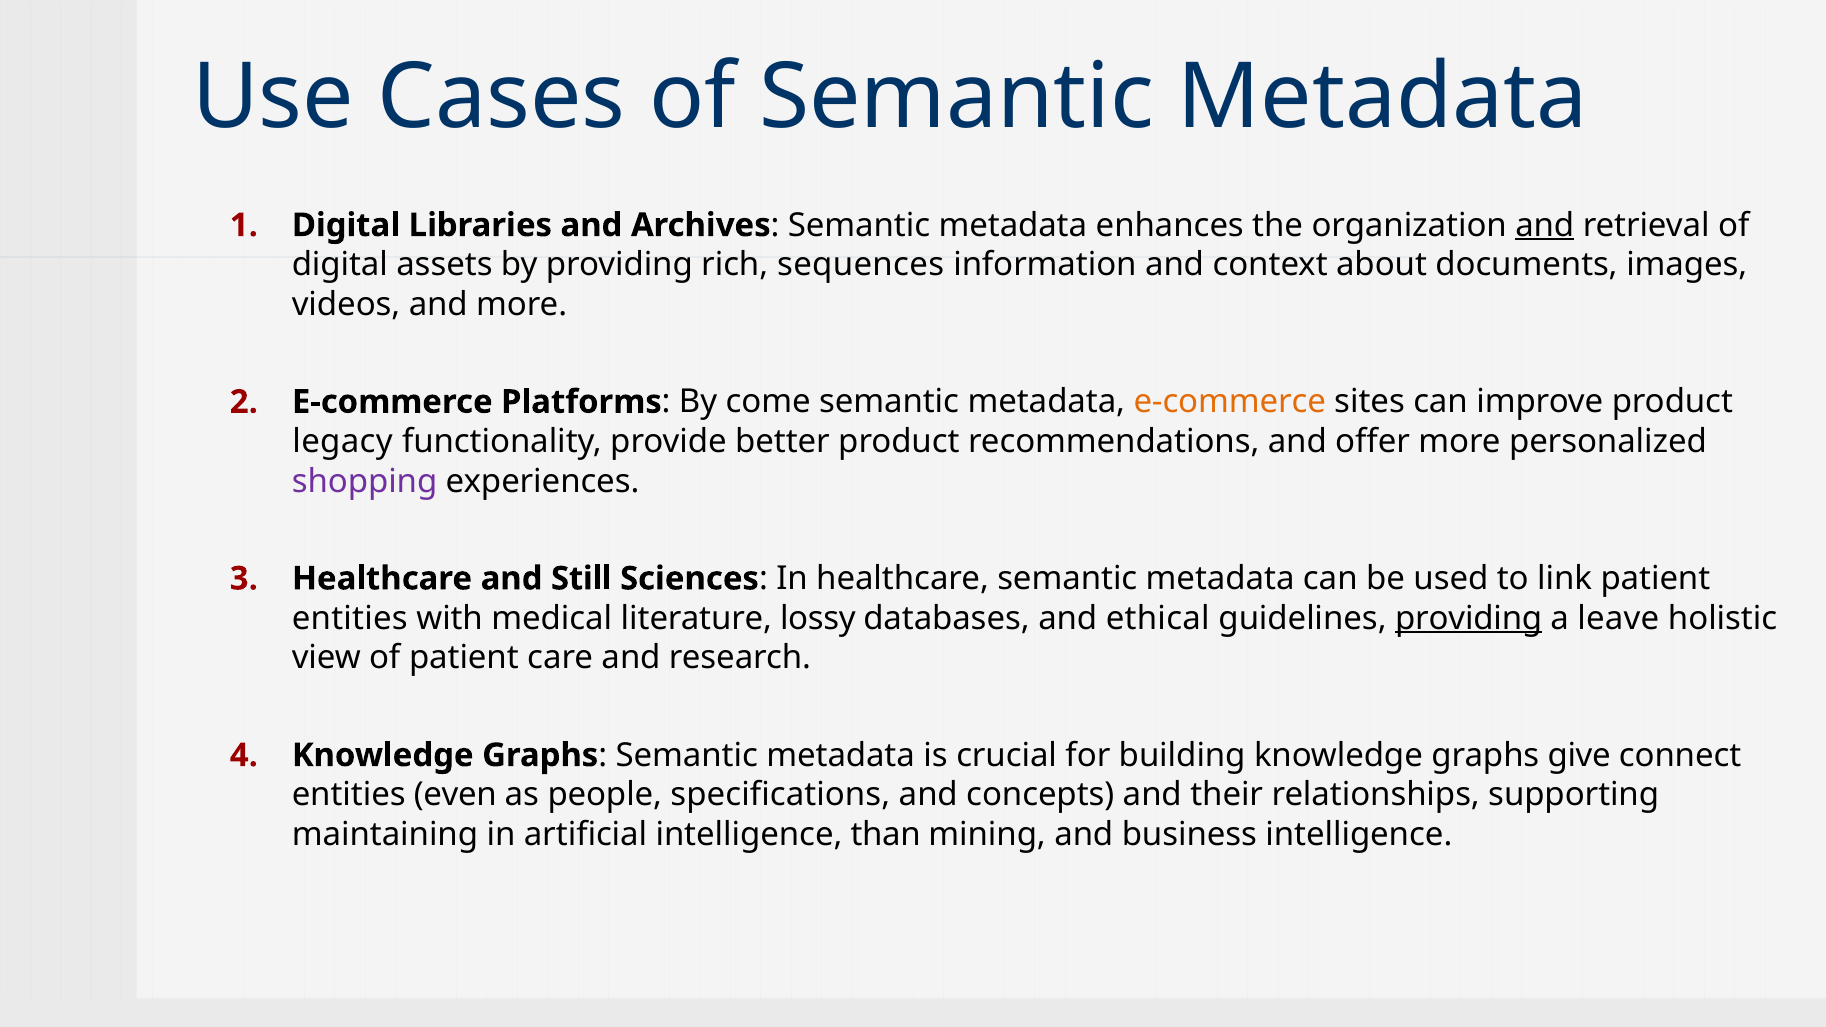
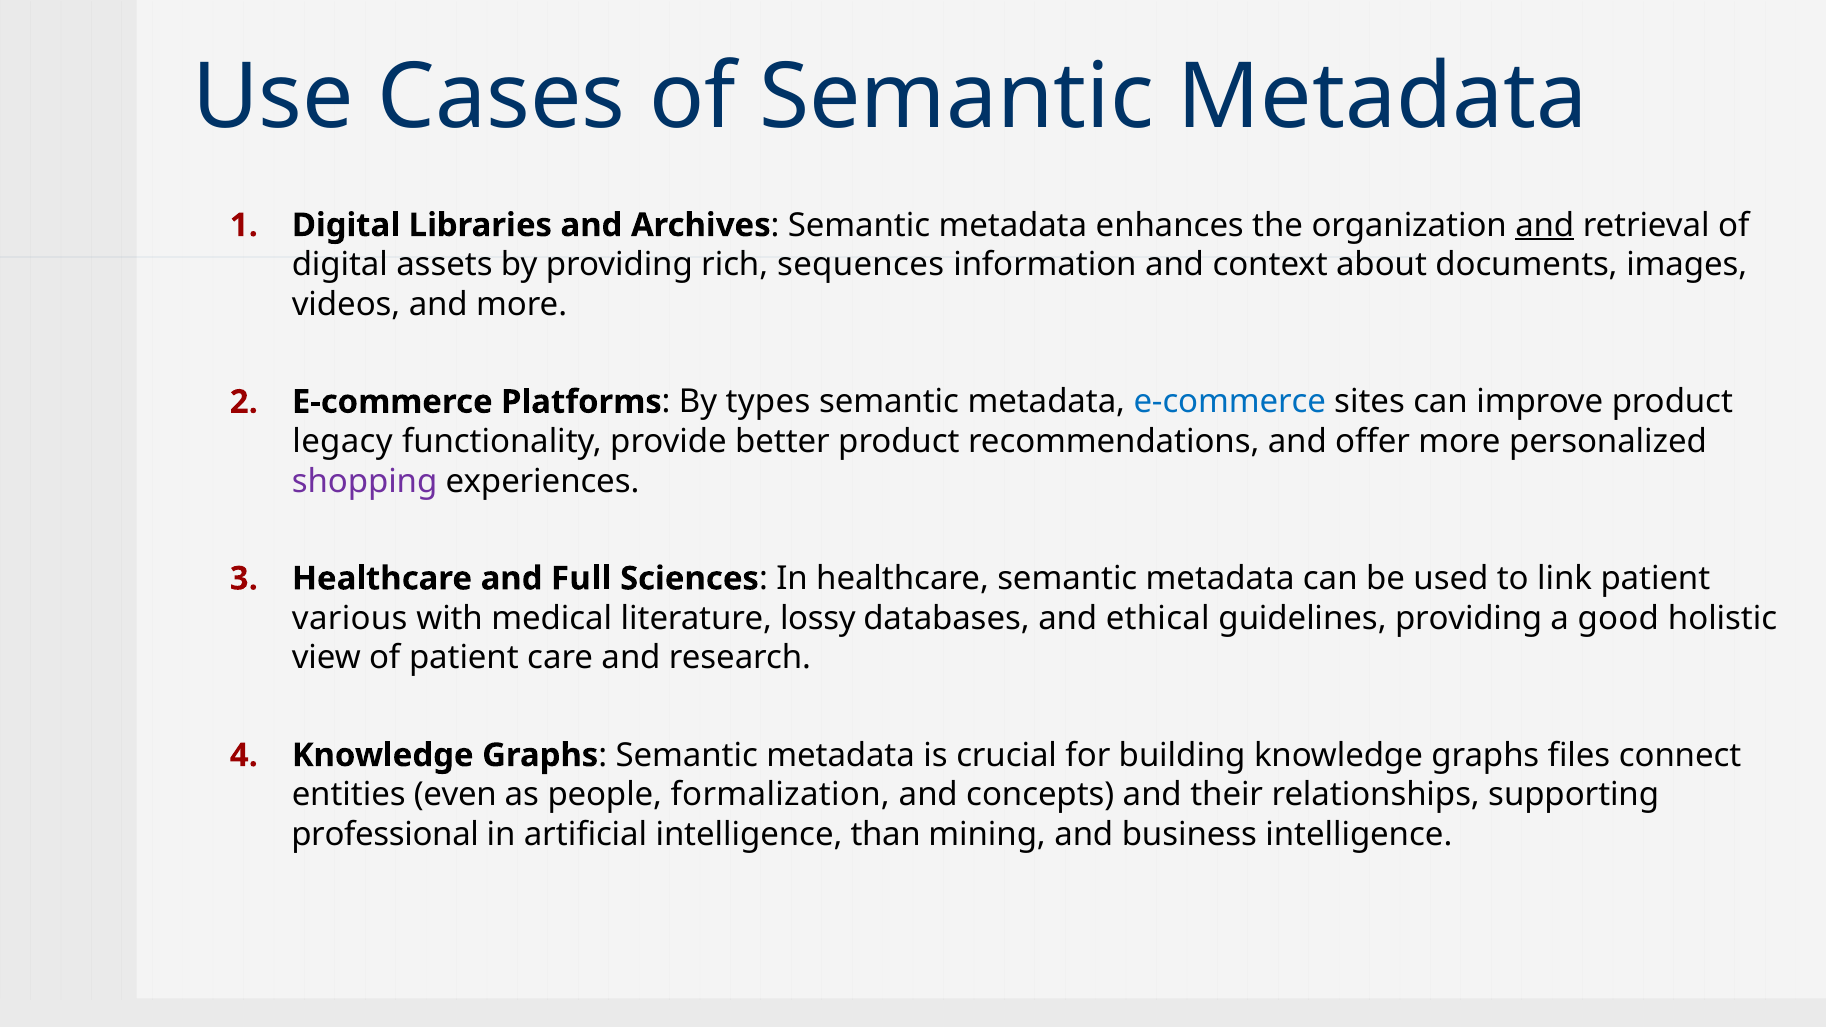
come: come -> types (768, 402)
e-commerce colour: orange -> blue (1230, 402)
Still: Still -> Full (581, 579)
entities: entities -> various (350, 618)
providing underline: present -> none (1469, 618)
leave: leave -> good (1618, 618)
give: give -> files (1579, 755)
specifications: specifications -> formalization (780, 795)
maintaining: maintaining -> professional (385, 835)
